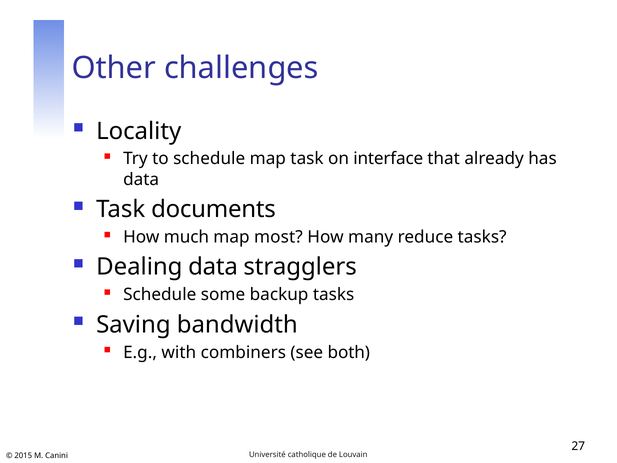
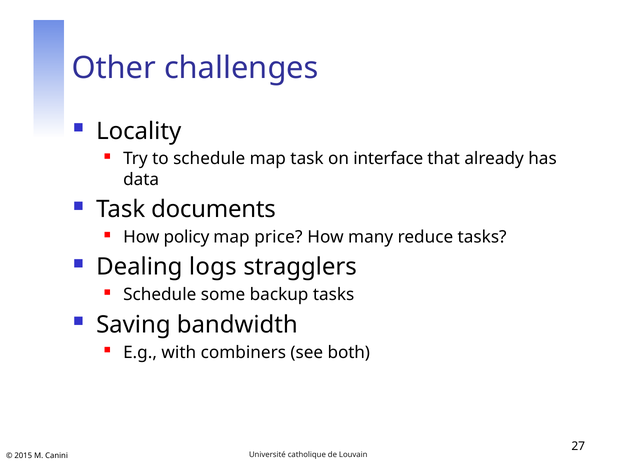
much: much -> policy (186, 237)
most: most -> price (278, 237)
Dealing data: data -> logs (213, 267)
